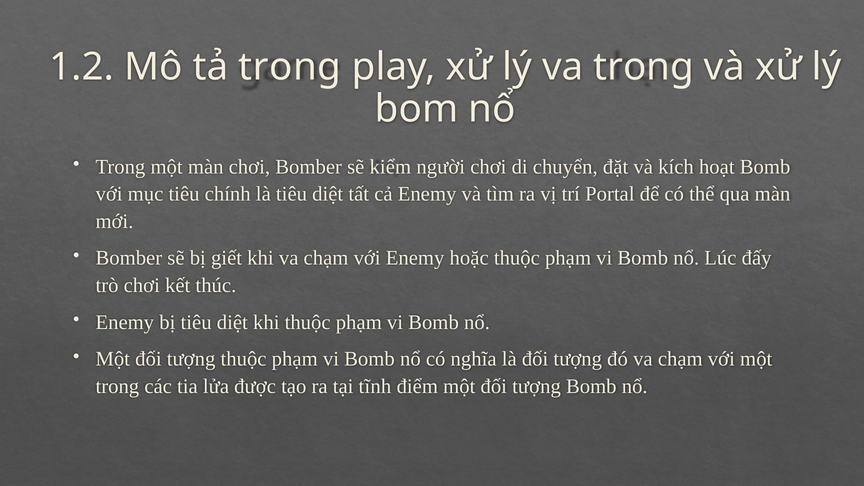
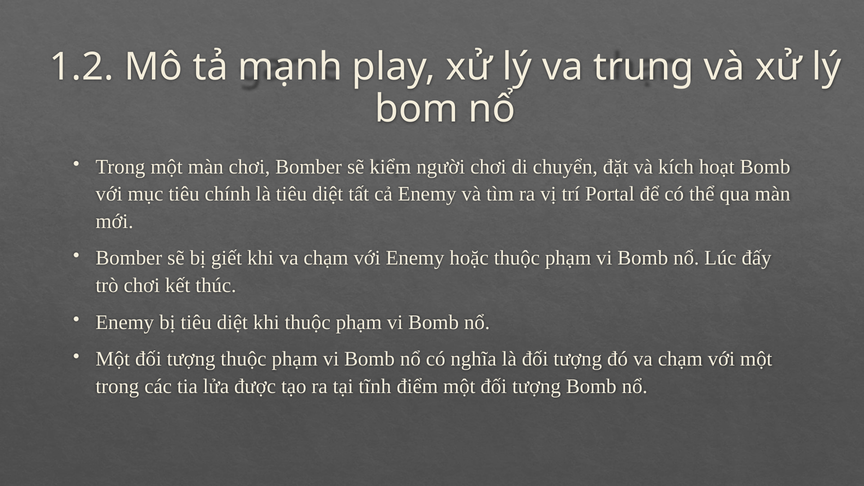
tả trong: trong -> mạnh (290, 67)
va trong: trong -> trung (644, 67)
